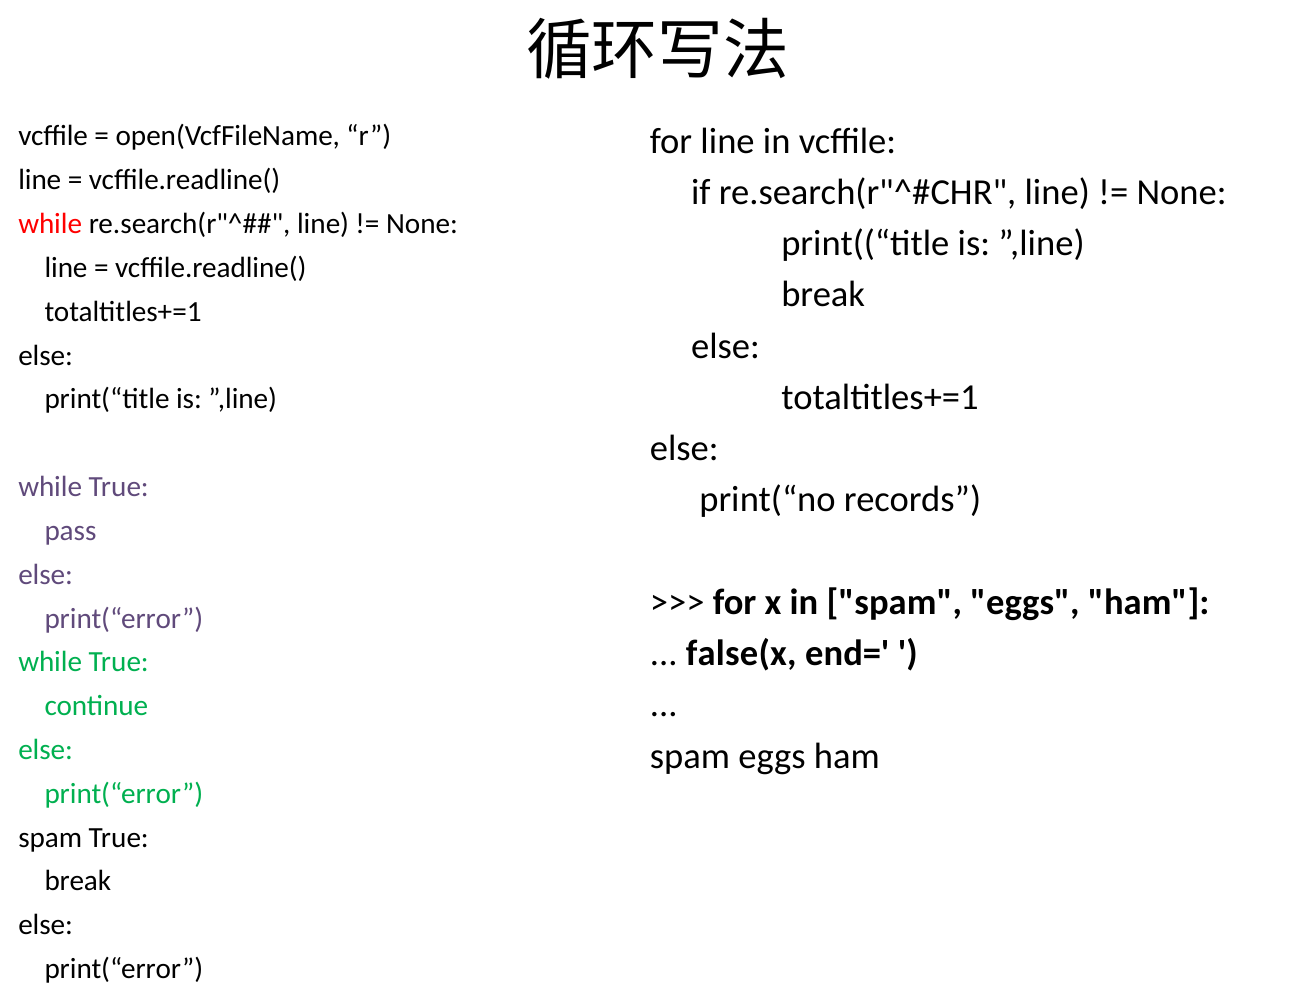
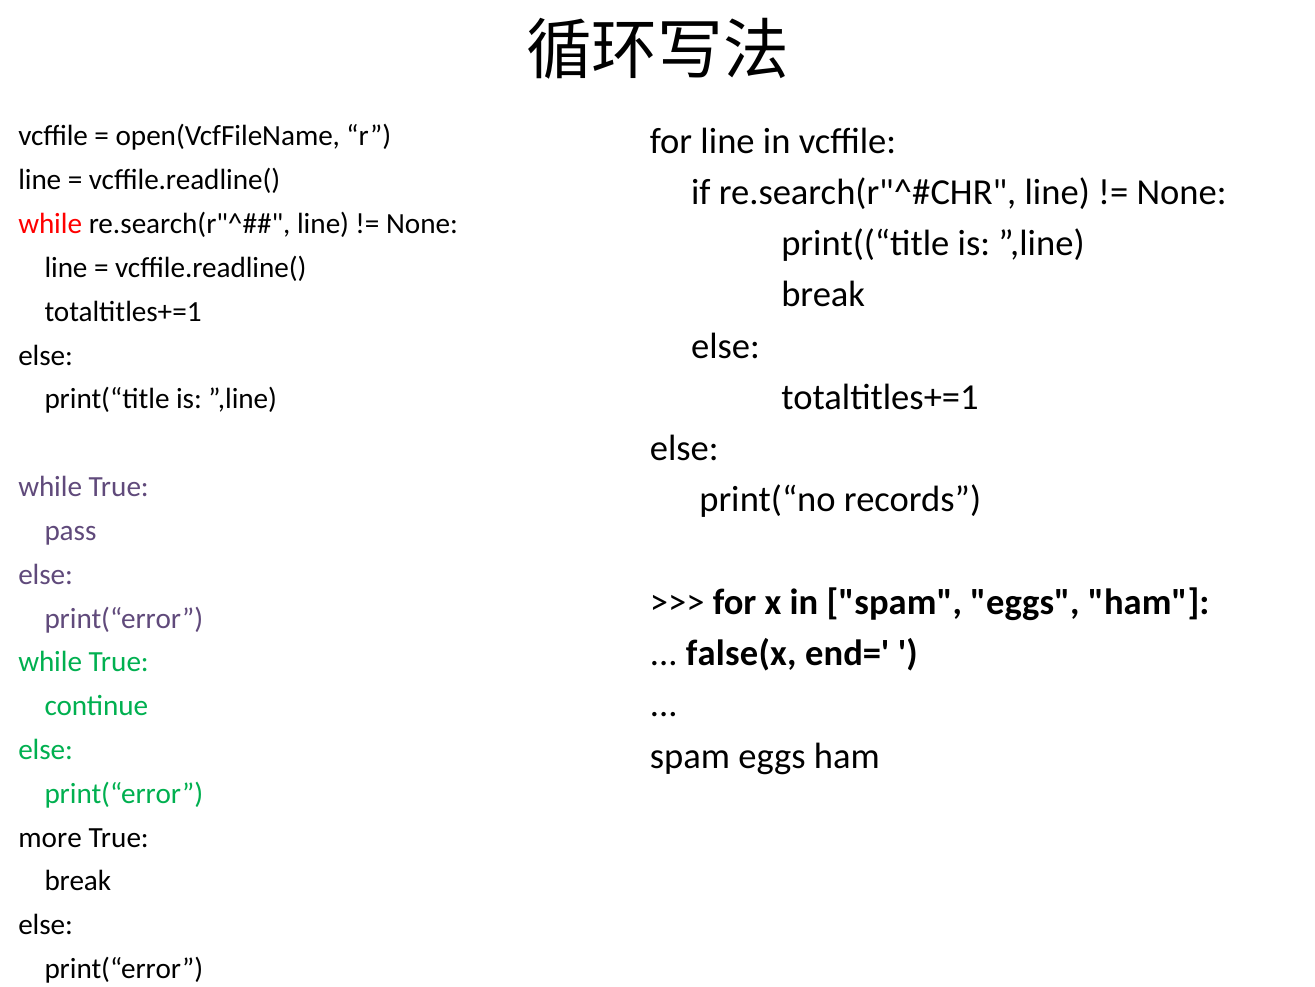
spam: spam -> more (50, 837)
